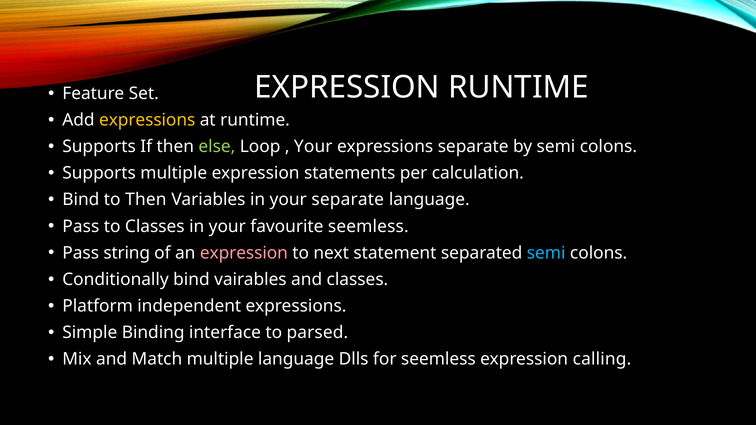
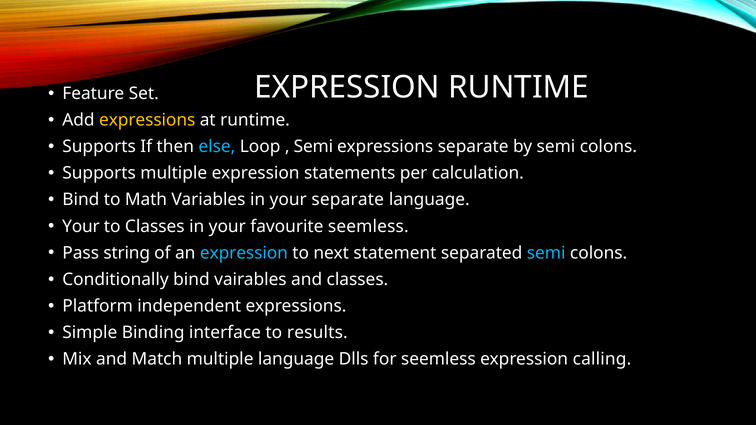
else colour: light green -> light blue (217, 147)
Your: Your -> Semi (313, 147)
to Then: Then -> Math (146, 200)
Pass: Pass -> Your (81, 226)
expression colour: pink -> light blue (244, 253)
parsed: parsed -> results (317, 333)
